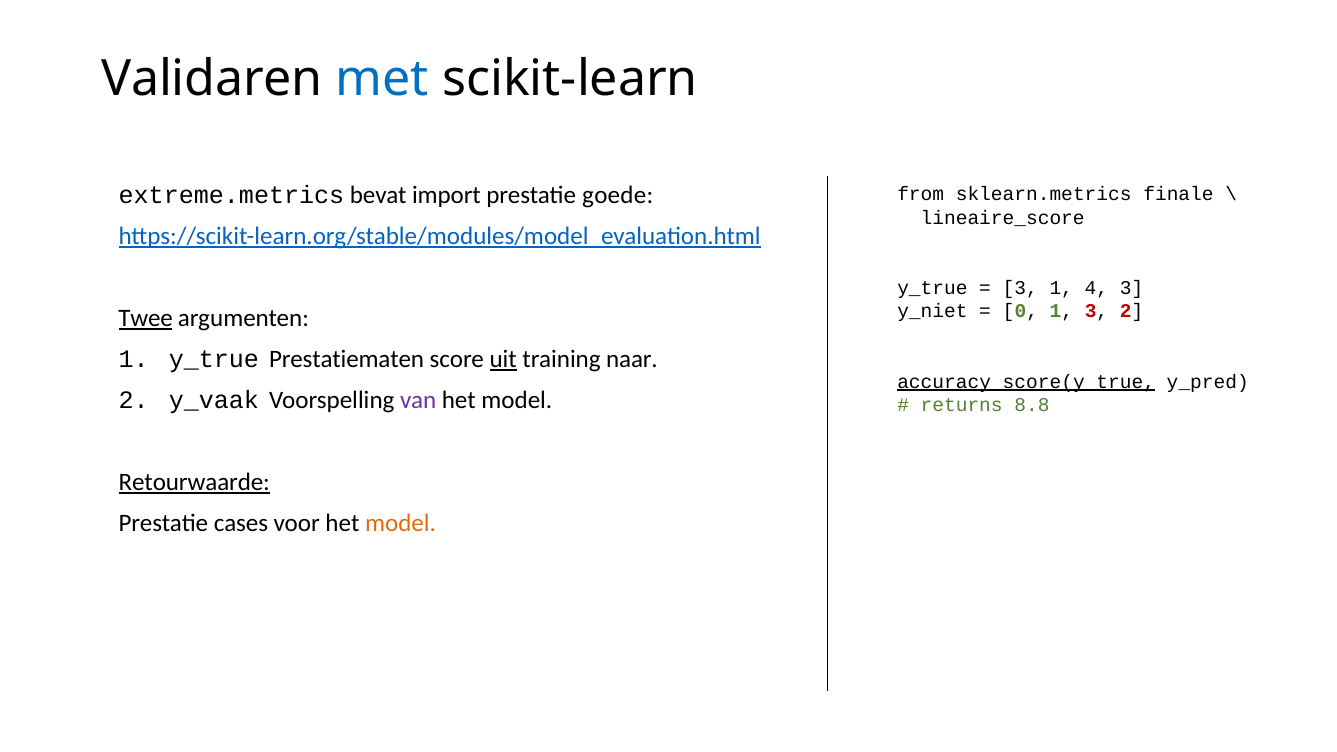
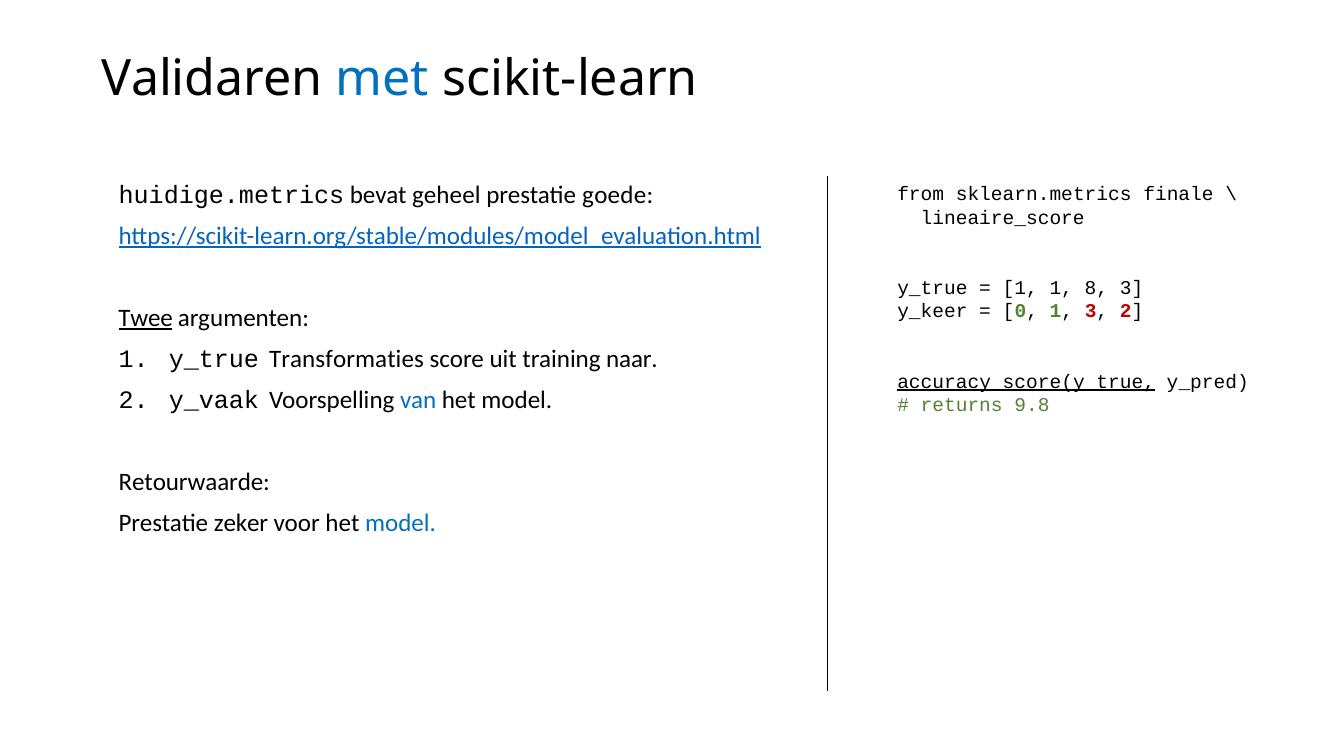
extreme.metrics: extreme.metrics -> huidige.metrics (231, 195)
import: import -> geheel (446, 195)
3: 3 -> 1 (1020, 288)
4: 4 -> 8 (1096, 288)
y_niet: y_niet -> y_keer (932, 311)
Prestatiematen: Prestatiematen -> Transformaties (346, 359)
uit underline: present -> none (503, 359)
van colour: purple -> blue (418, 400)
8.8: 8.8 -> 9.8 (1032, 405)
Retourwaarde underline: present -> none (194, 482)
cases: cases -> zeker (241, 523)
model colour: orange -> blue (400, 523)
